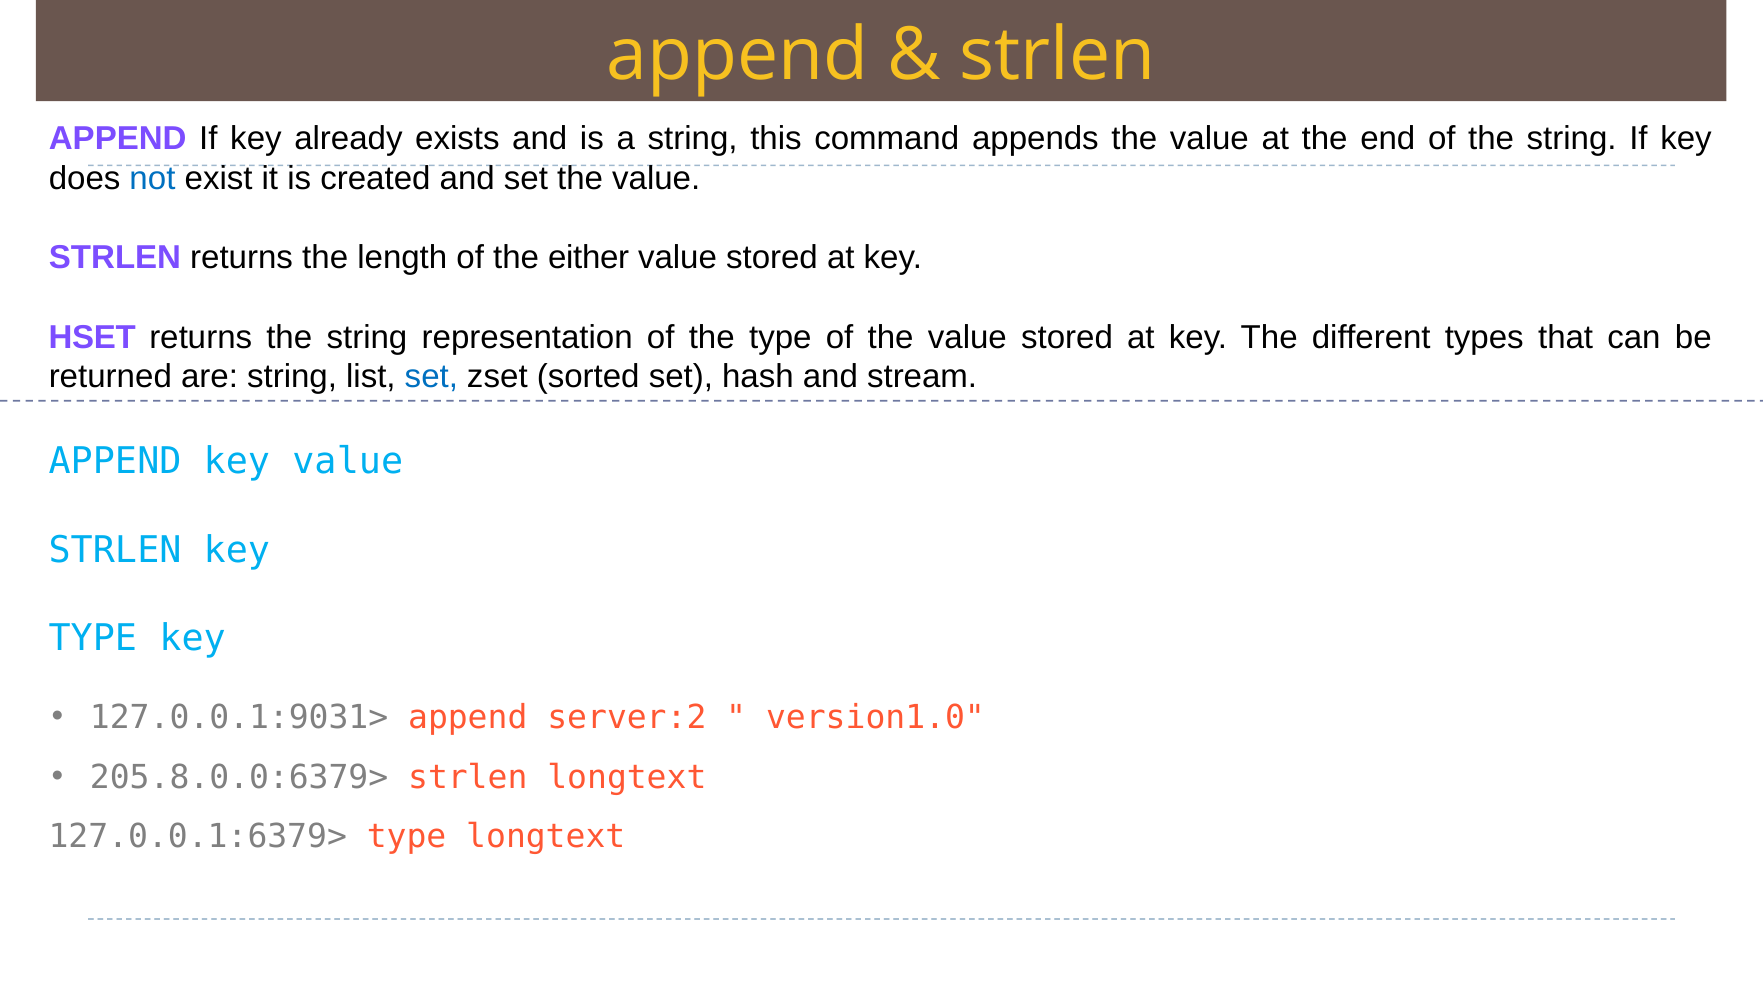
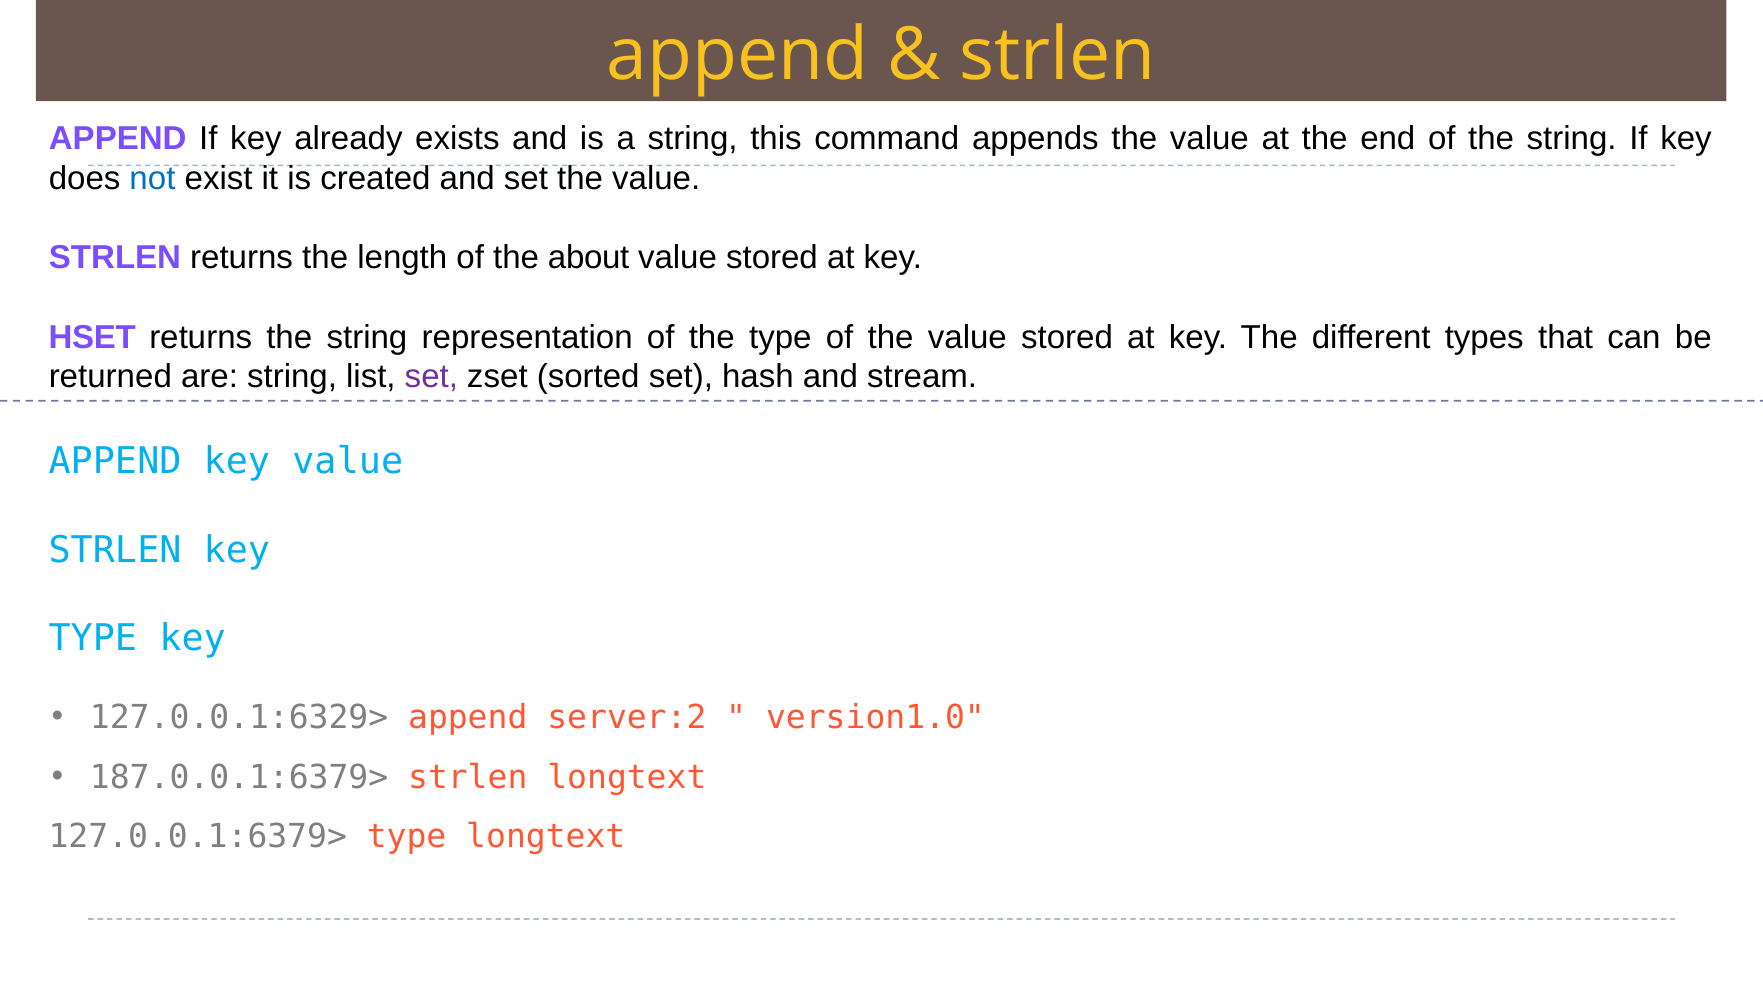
either: either -> about (589, 258)
set colour: blue -> purple (431, 377)
127.0.0.1:9031>: 127.0.0.1:9031> -> 127.0.0.1:6329> (239, 717)
205.8.0.0:6379>: 205.8.0.0:6379> -> 187.0.0.1:6379> (239, 777)
